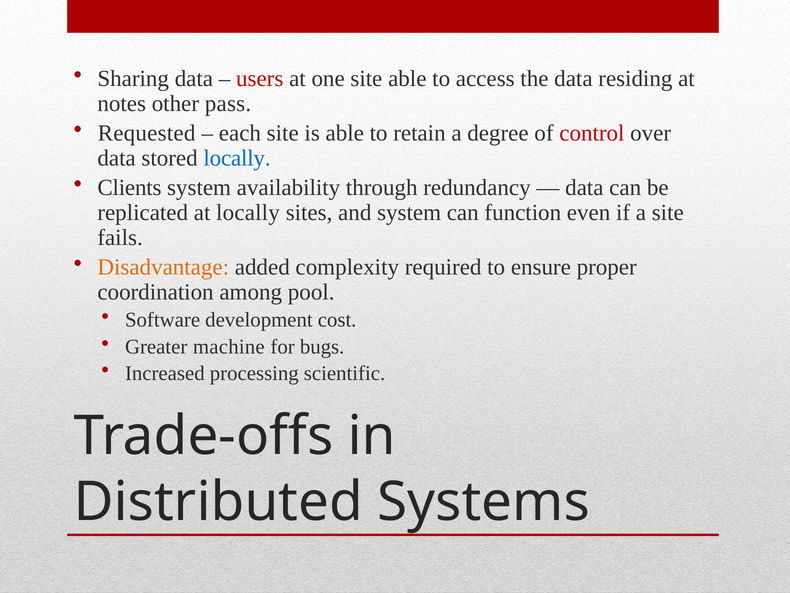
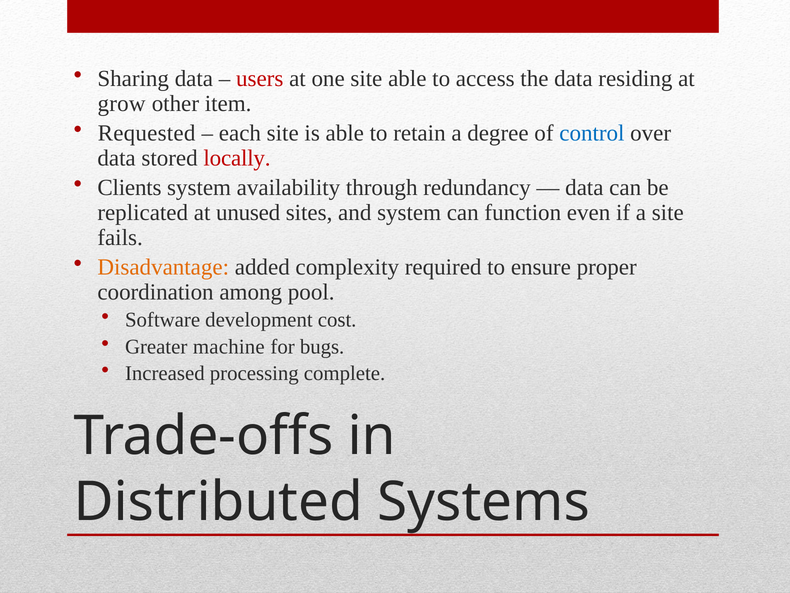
notes: notes -> grow (122, 103)
pass: pass -> item (228, 103)
control colour: red -> blue (592, 133)
locally colour: blue -> red (237, 158)
at locally: locally -> unused (248, 212)
scientific: scientific -> complete (345, 373)
